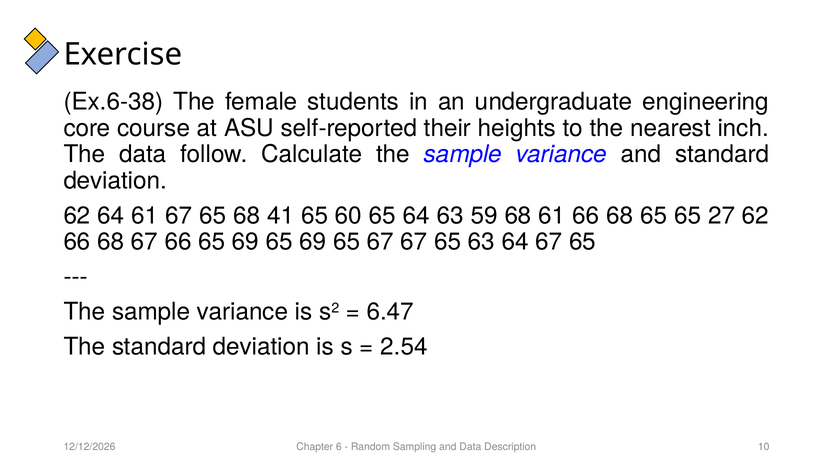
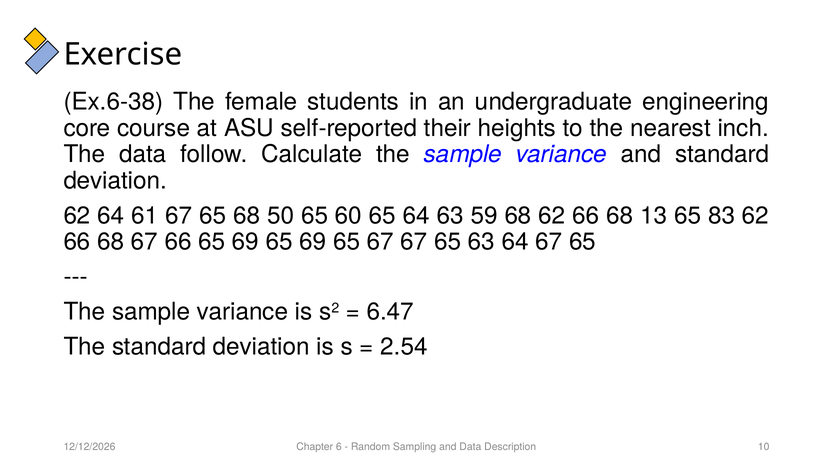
41: 41 -> 50 (281, 215)
68 61: 61 -> 62 (552, 215)
68 65: 65 -> 13 (654, 215)
27: 27 -> 83 (722, 215)
